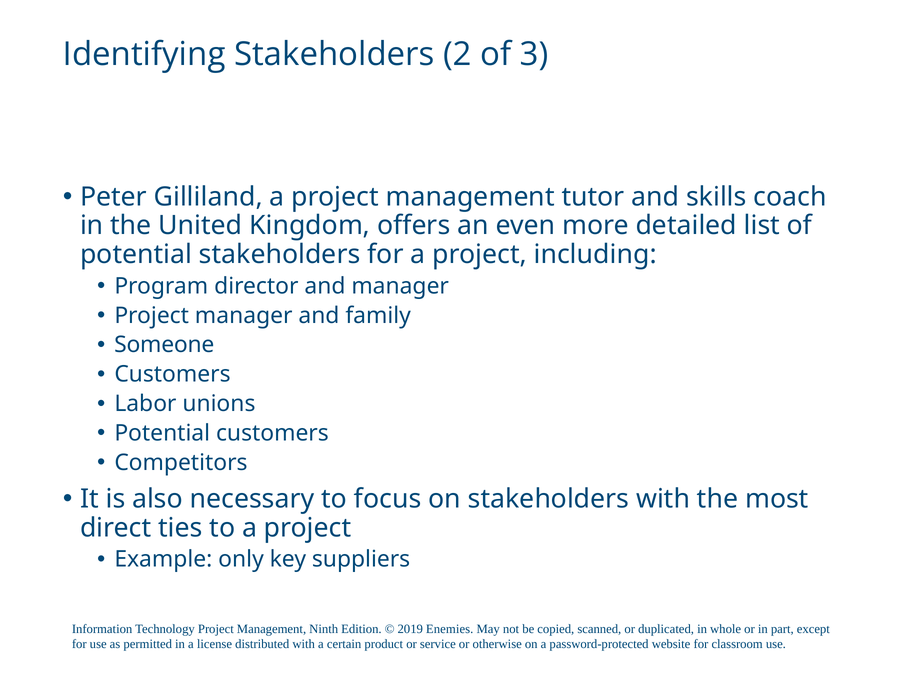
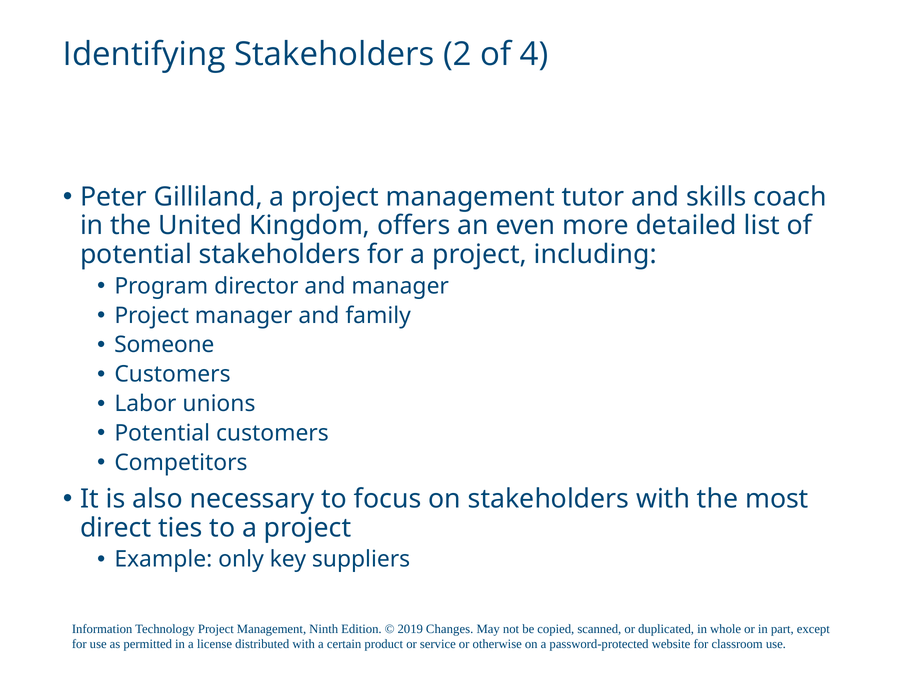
3: 3 -> 4 (534, 54)
Enemies: Enemies -> Changes (450, 629)
